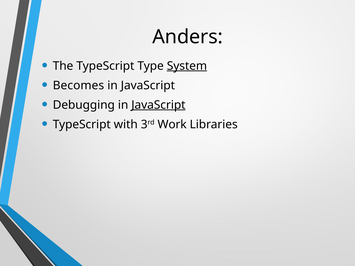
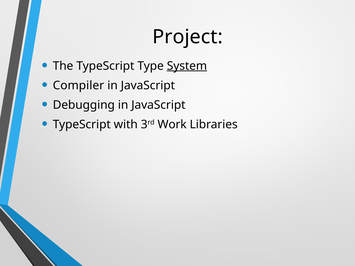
Anders: Anders -> Project (188, 37)
Becomes: Becomes -> Compiler (78, 85)
JavaScript underline: present -> none (158, 105)
